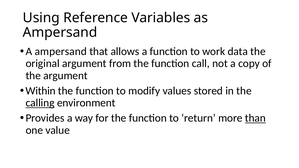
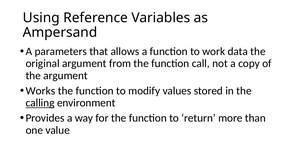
A ampersand: ampersand -> parameters (61, 51)
Within: Within -> Works (40, 91)
than underline: present -> none (255, 118)
